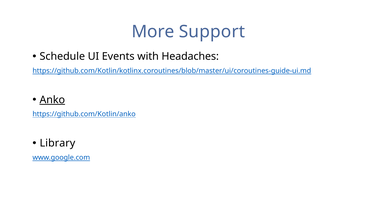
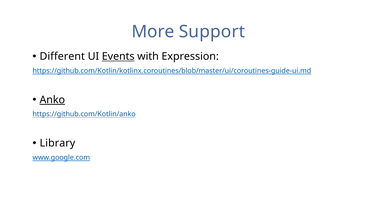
Schedule: Schedule -> Different (62, 56)
Events underline: none -> present (118, 56)
Headaches: Headaches -> Expression (190, 56)
